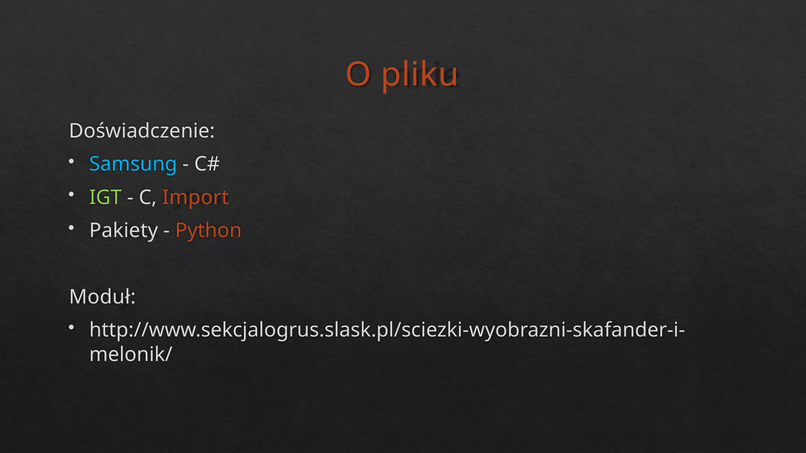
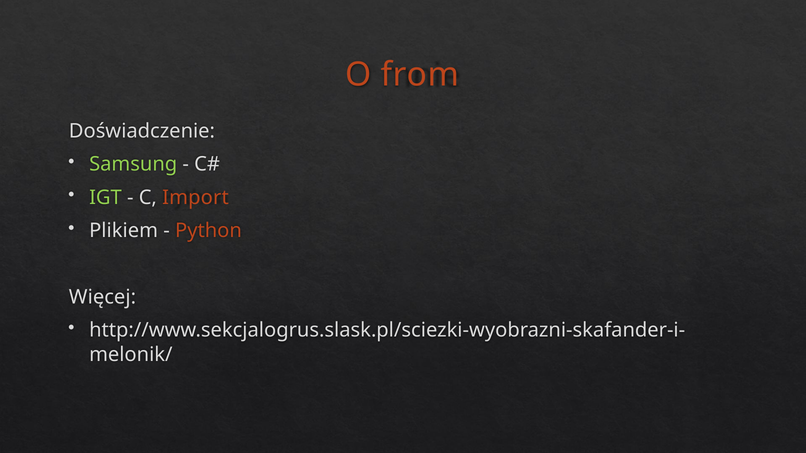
pliku: pliku -> from (420, 75)
Samsung colour: light blue -> light green (133, 164)
Pakiety: Pakiety -> Plikiem (124, 231)
Moduł: Moduł -> Więcej (102, 297)
